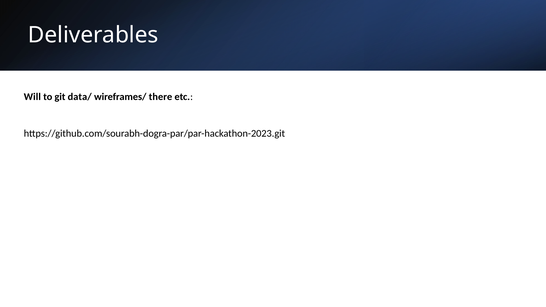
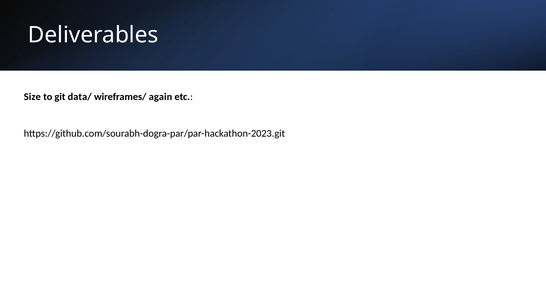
Will: Will -> Size (32, 97)
there: there -> again (160, 97)
